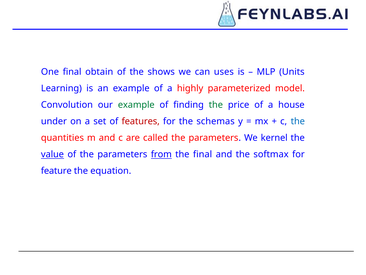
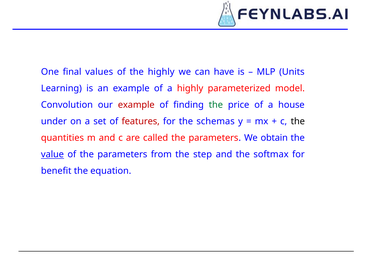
obtain: obtain -> values (99, 72)
the shows: shows -> highly (161, 72)
uses: uses -> have (224, 72)
example colour: green -> red (136, 105)
the colour: blue -> black (298, 121)
kernel: kernel -> obtain (274, 138)
from underline: present -> none (161, 154)
the final: final -> step (203, 154)
feature: feature -> benefit (56, 171)
